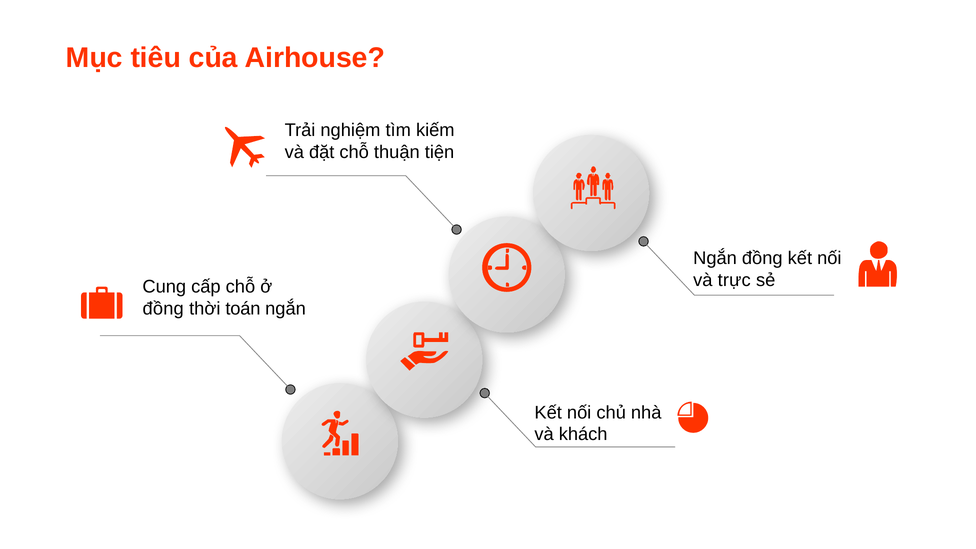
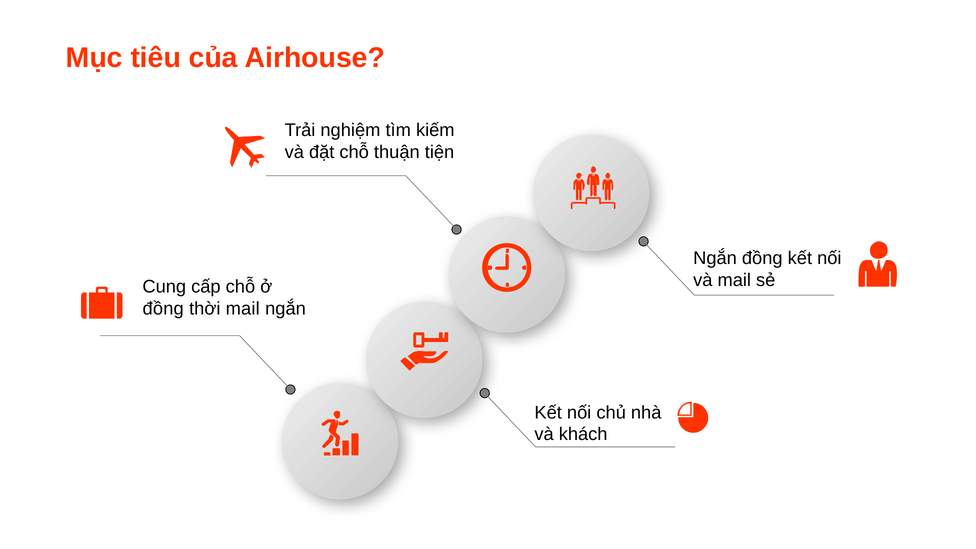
và trực: trực -> mail (734, 280)
thời toán: toán -> mail (243, 308)
